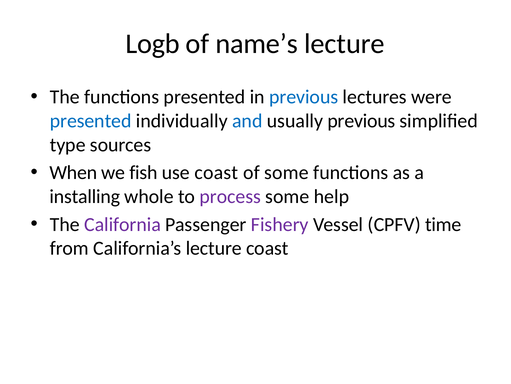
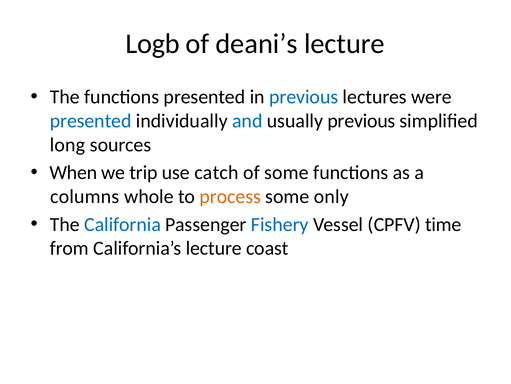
name’s: name’s -> deani’s (257, 44)
type: type -> long (68, 145)
fish: fish -> trip (144, 172)
use coast: coast -> catch (216, 172)
installing: installing -> columns (85, 196)
process colour: purple -> orange (230, 196)
help: help -> only (331, 196)
California colour: purple -> blue (123, 224)
Fishery colour: purple -> blue (280, 224)
